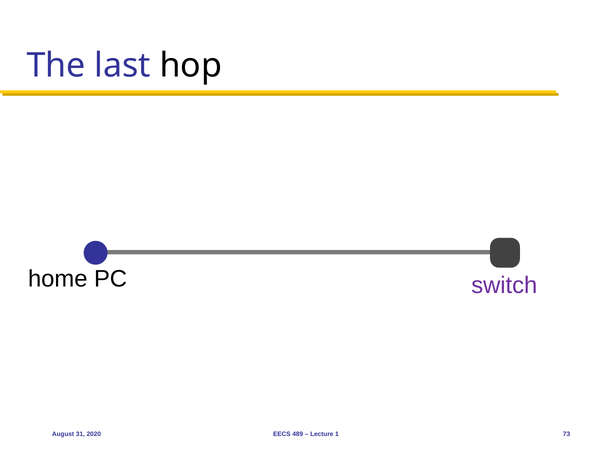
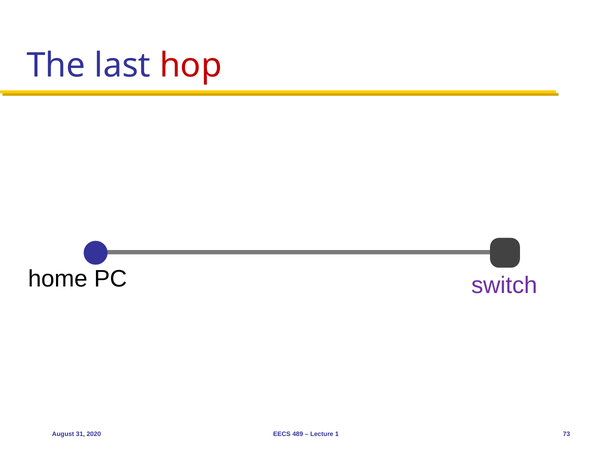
hop colour: black -> red (191, 66)
